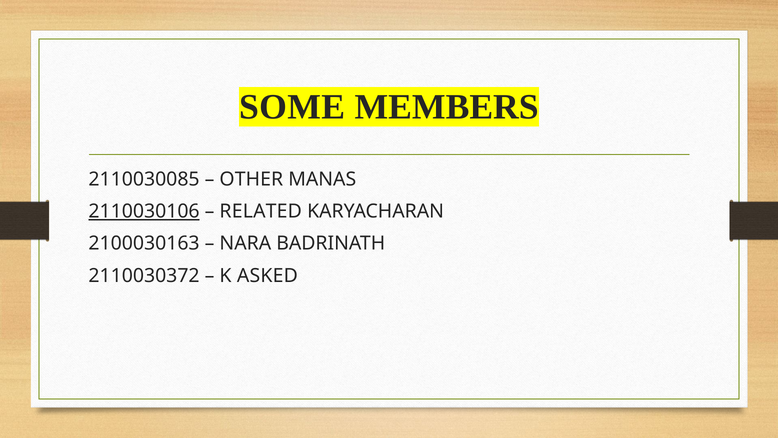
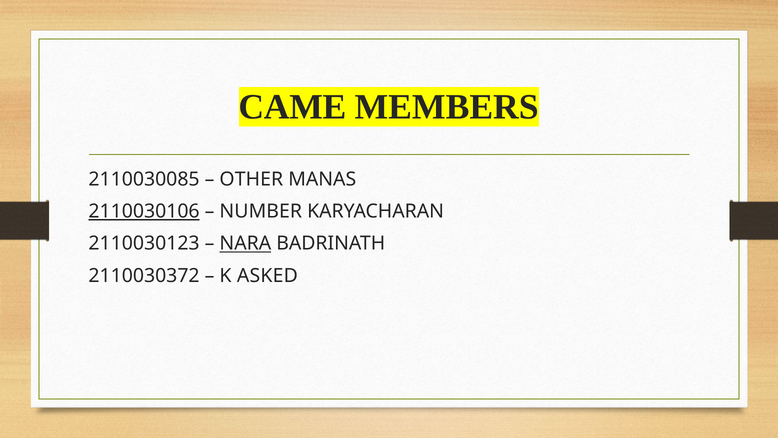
SOME: SOME -> CAME (292, 107)
RELATED: RELATED -> NUMBER (261, 211)
2100030163: 2100030163 -> 2110030123 (144, 243)
NARA underline: none -> present (245, 243)
